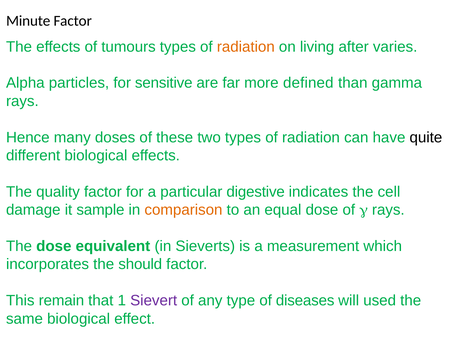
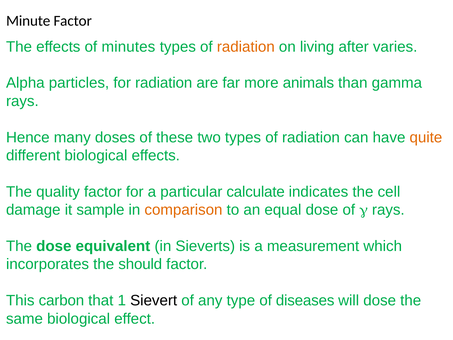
tumours: tumours -> minutes (128, 47)
for sensitive: sensitive -> radiation (164, 83)
defined: defined -> animals (308, 83)
quite colour: black -> orange (426, 137)
digestive: digestive -> calculate (256, 192)
remain: remain -> carbon (61, 300)
Sievert colour: purple -> black (154, 300)
will used: used -> dose (380, 300)
